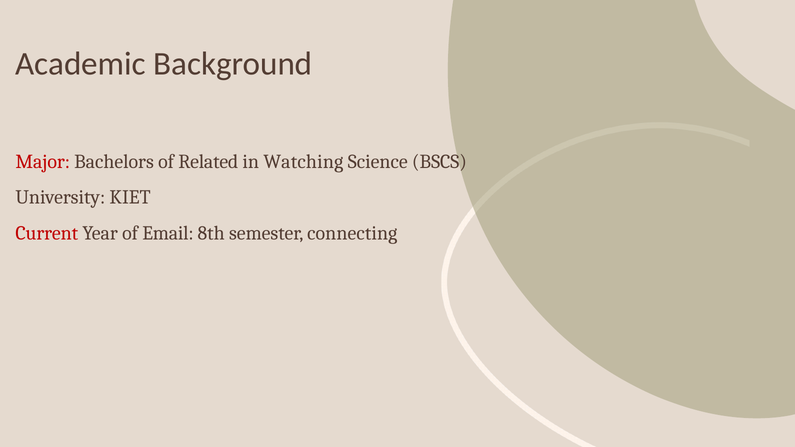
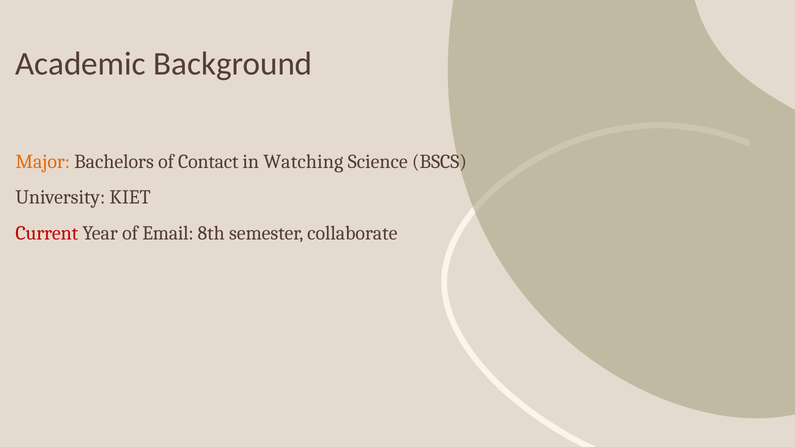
Major colour: red -> orange (43, 162)
Related: Related -> Contact (208, 162)
connecting: connecting -> collaborate (352, 233)
